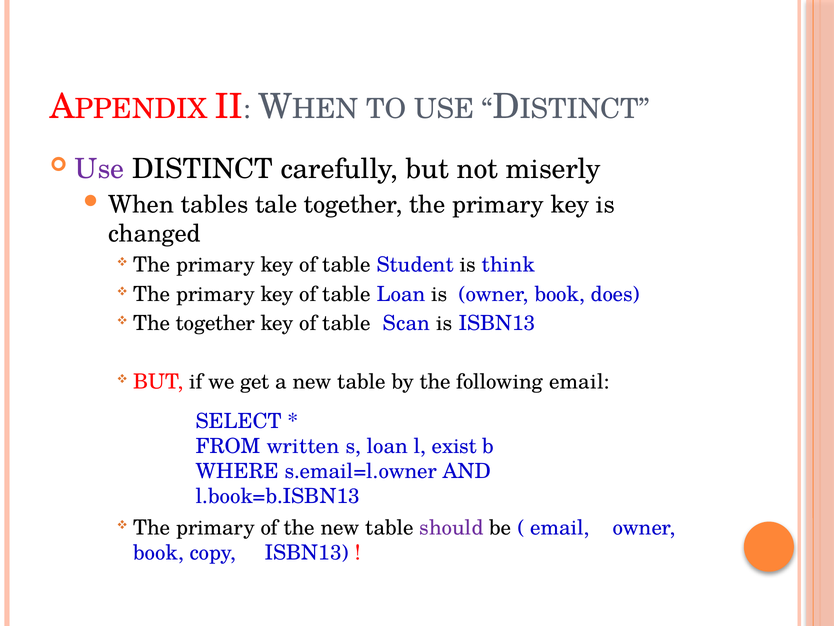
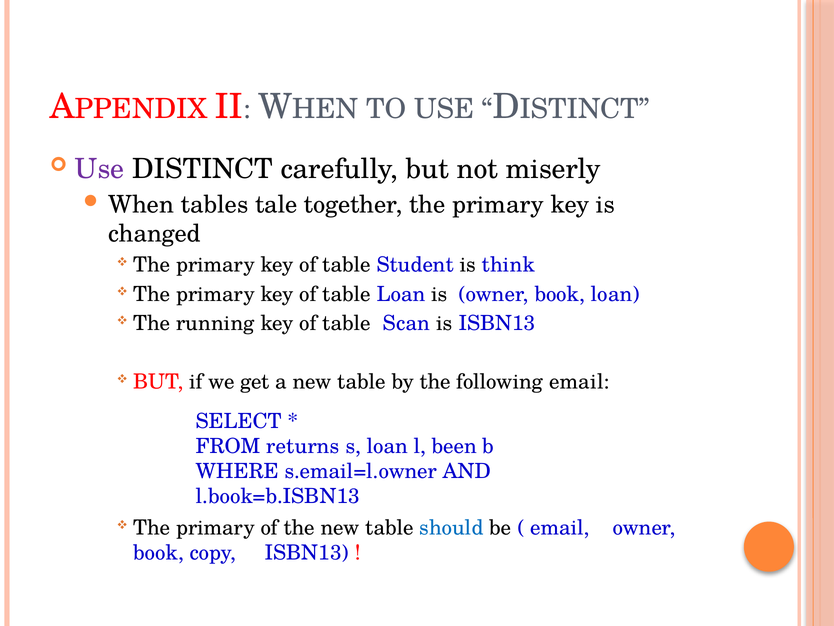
book does: does -> loan (615, 294)
The together: together -> running (215, 323)
written: written -> returns (303, 446)
exist: exist -> been (454, 446)
should colour: purple -> blue (451, 528)
